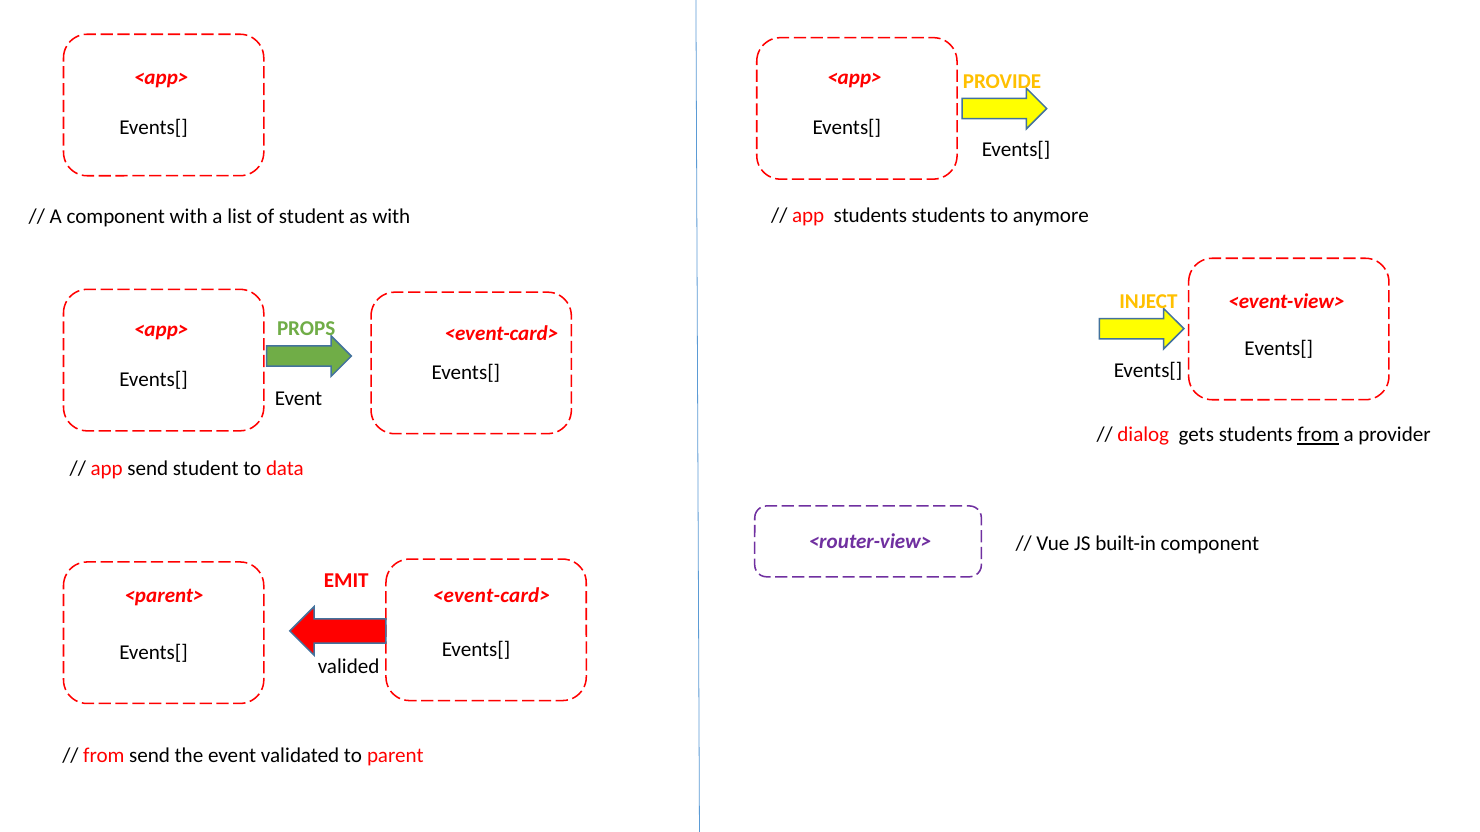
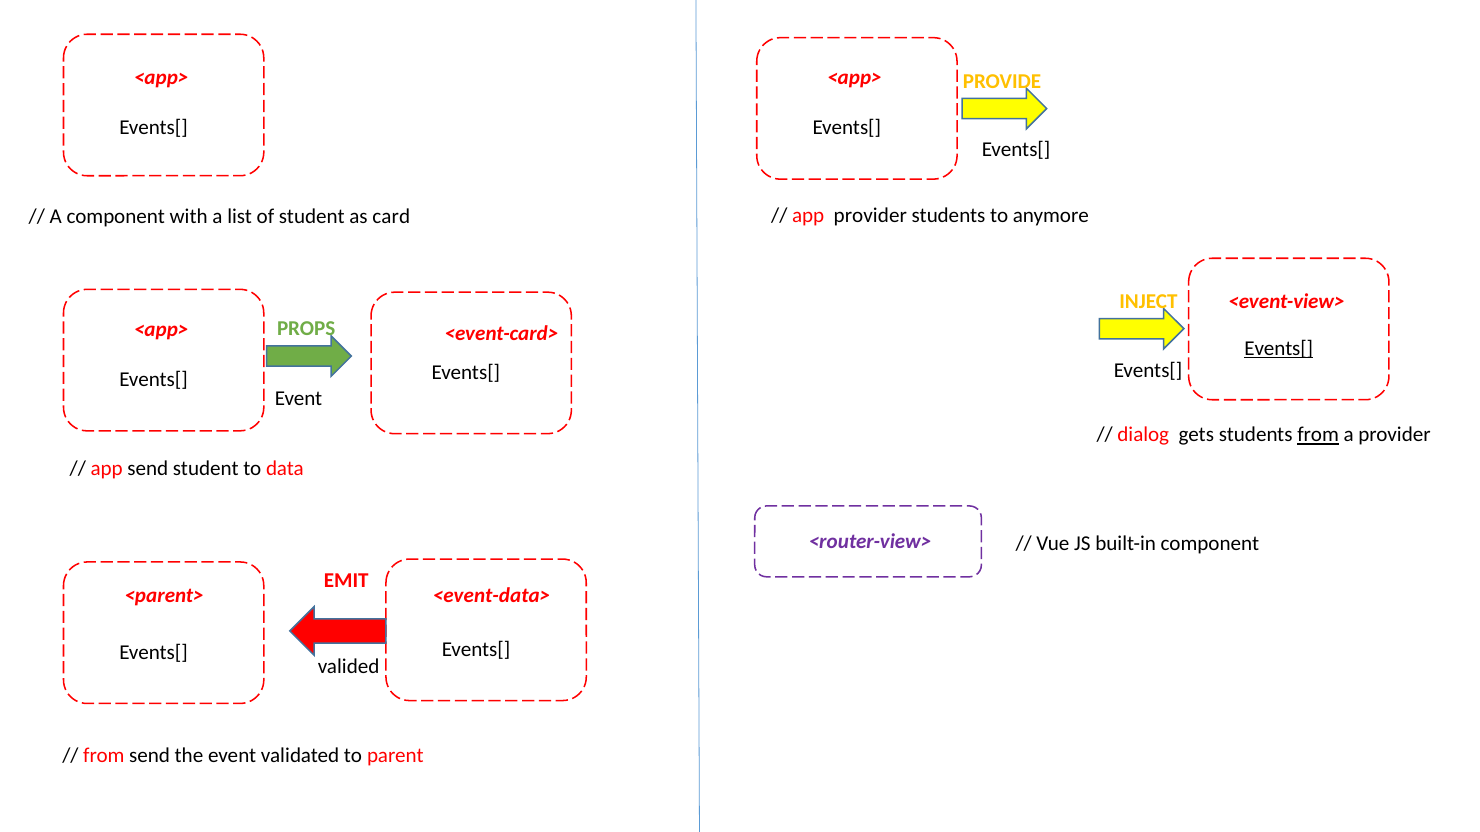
app students: students -> provider (870, 215)
as with: with -> card (391, 217)
Events[ underline: none -> present (1279, 349)
<event-card>: <event-card> -> <event-data> (492, 595)
